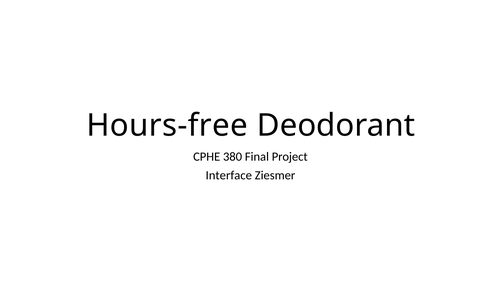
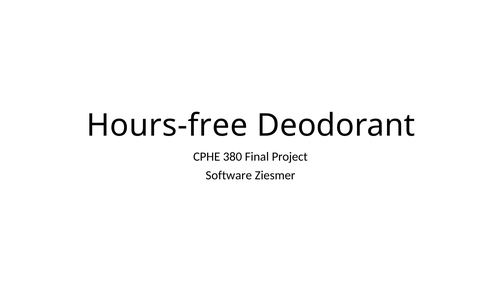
Interface: Interface -> Software (229, 175)
